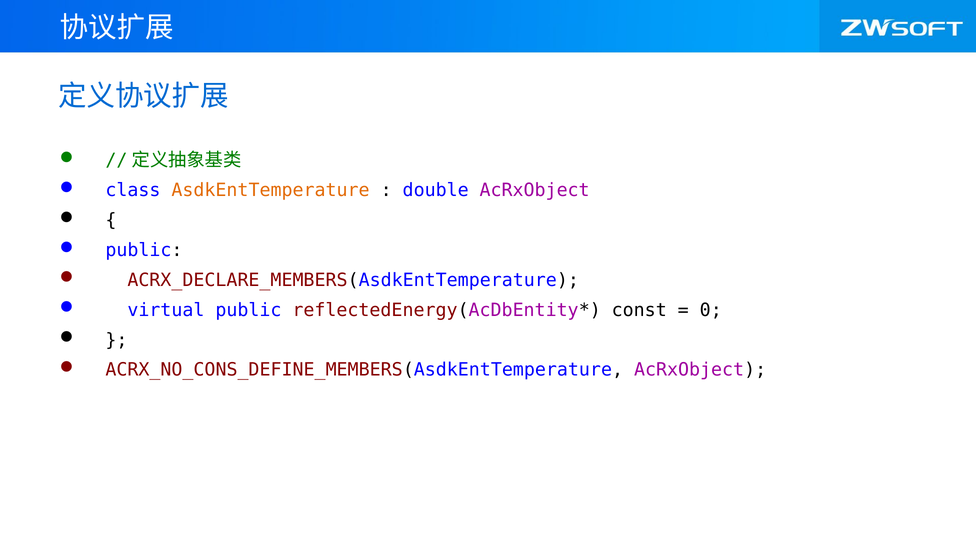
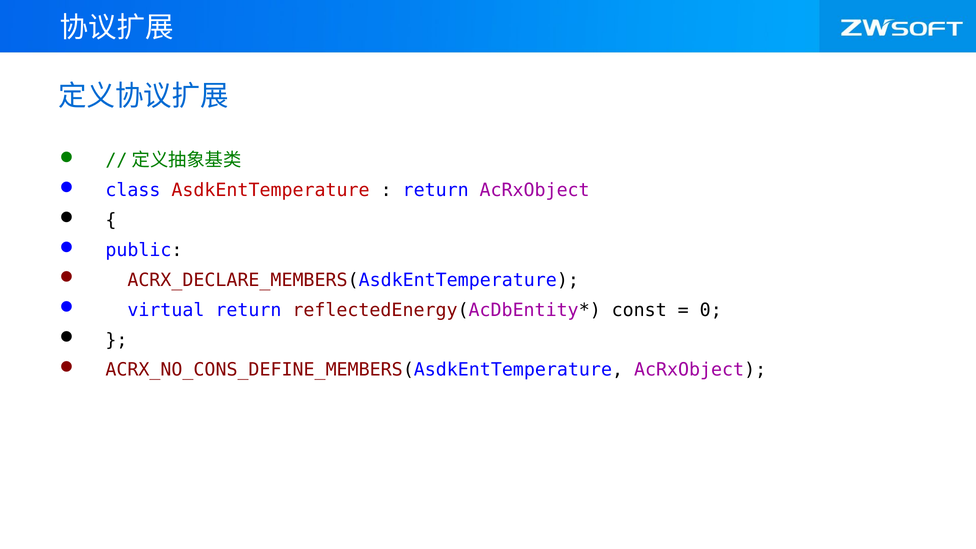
AsdkEntTemperature colour: orange -> red (271, 190)
double: double -> return (436, 190)
virtual public: public -> return (248, 310)
